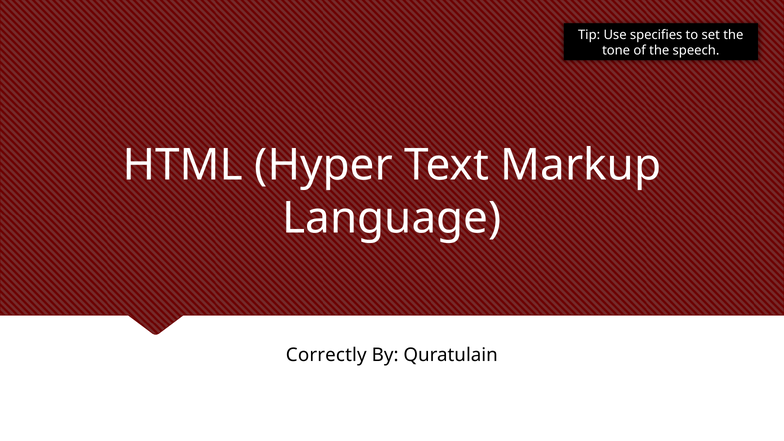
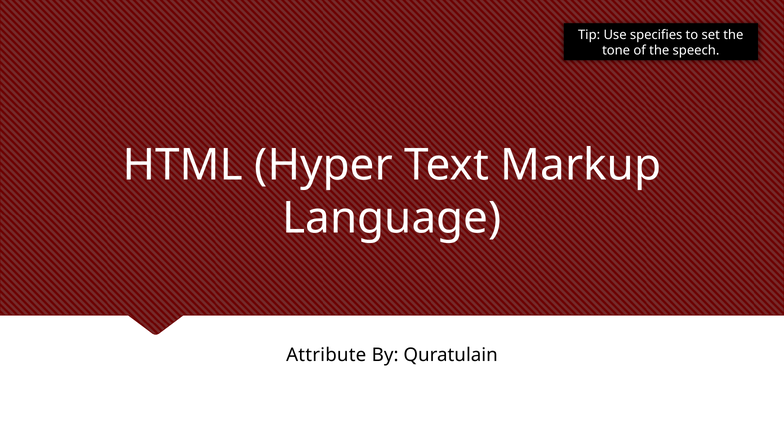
Correctly: Correctly -> Attribute (326, 355)
